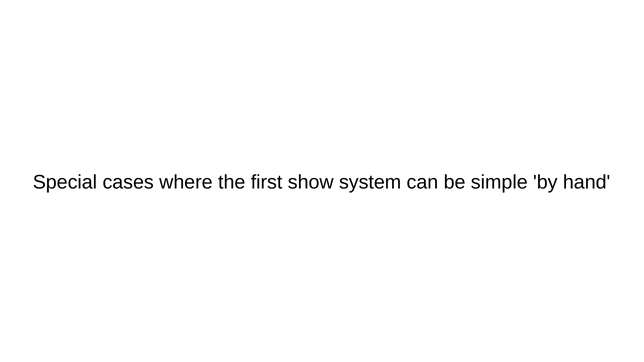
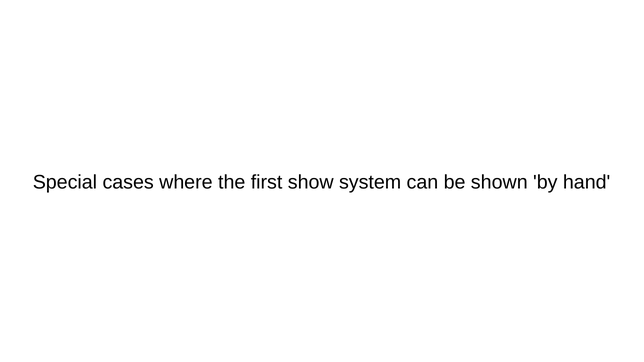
simple: simple -> shown (499, 182)
